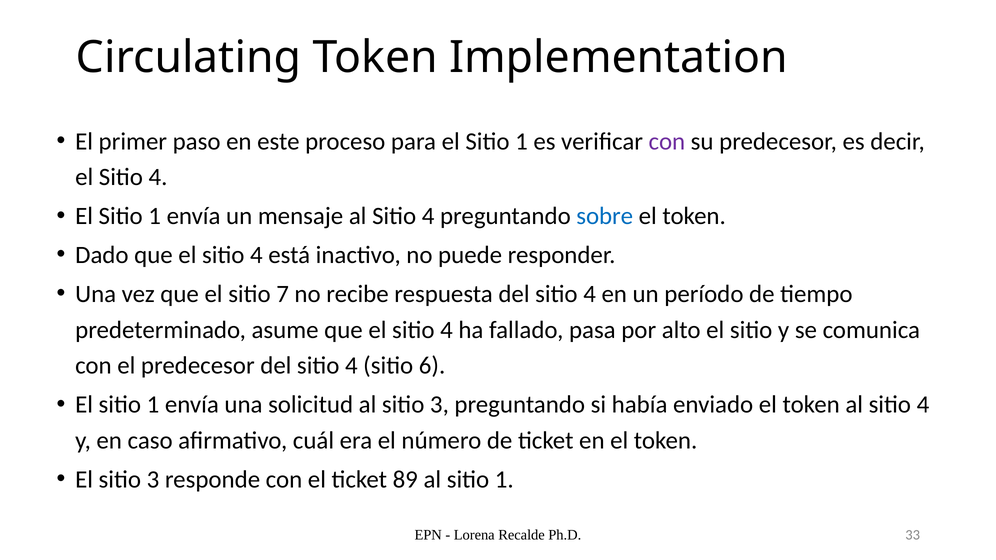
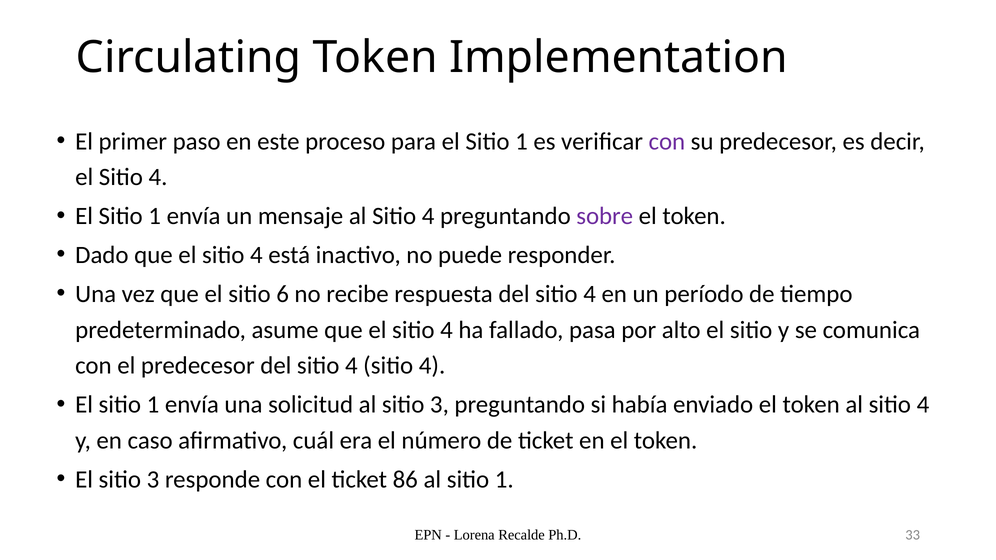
sobre colour: blue -> purple (605, 216)
7: 7 -> 6 (283, 294)
4 sitio 6: 6 -> 4 (432, 366)
89: 89 -> 86 (405, 480)
